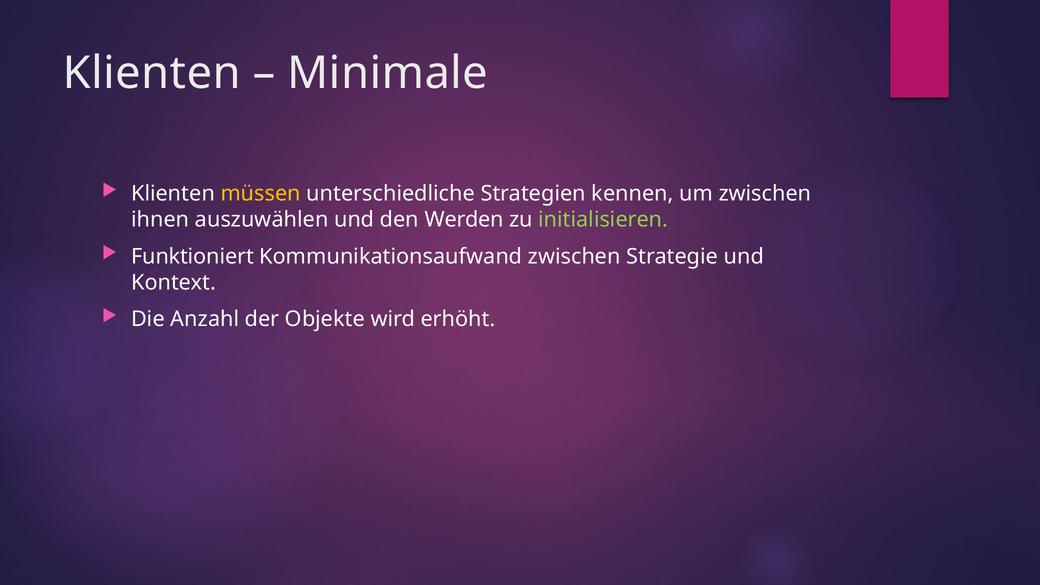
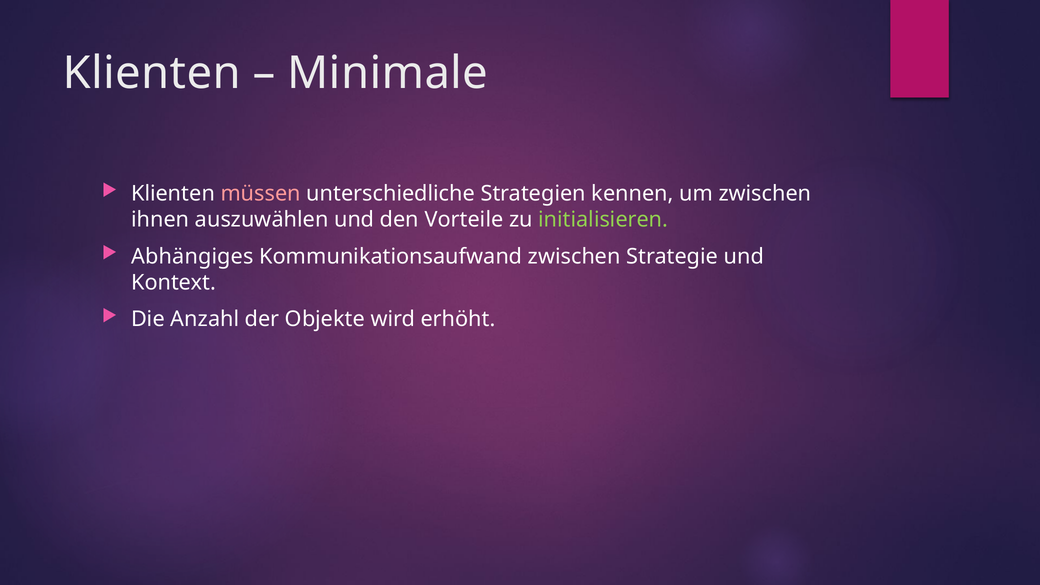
müssen colour: yellow -> pink (261, 194)
Werden: Werden -> Vorteile (464, 220)
Funktioniert: Funktioniert -> Abhängiges (192, 256)
